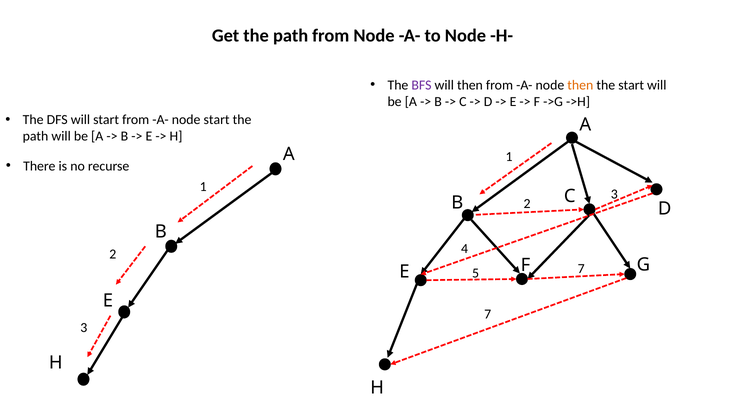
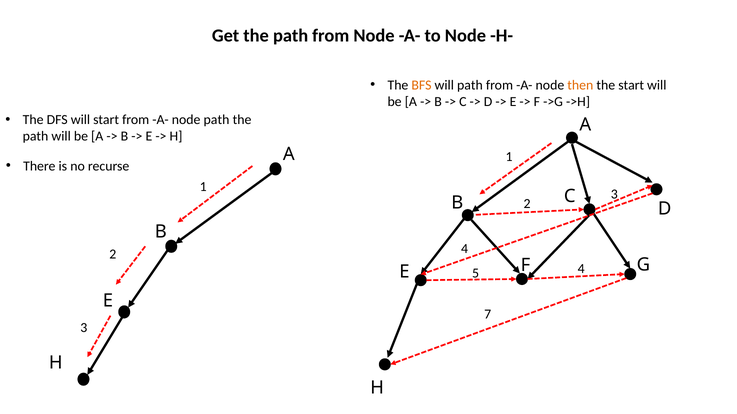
BFS colour: purple -> orange (422, 85)
will then: then -> path (470, 85)
node start: start -> path (217, 120)
5 7: 7 -> 4 (581, 269)
